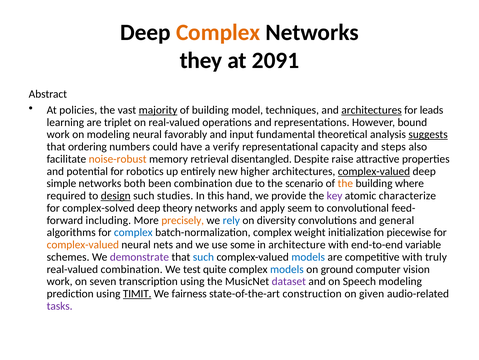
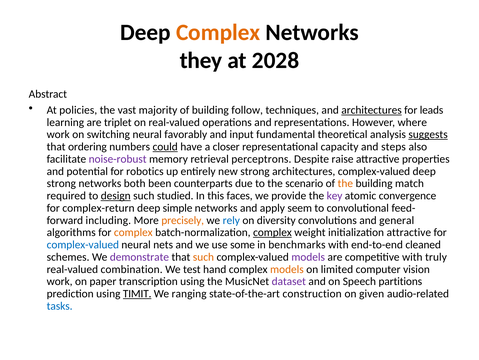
2091: 2091 -> 2028 (276, 60)
majority underline: present -> none (158, 110)
model: model -> follow (247, 110)
bound: bound -> where (412, 122)
on modeling: modeling -> switching (108, 134)
could underline: none -> present (165, 147)
verify: verify -> closer (226, 147)
noise-robust colour: orange -> purple (118, 159)
disentangled: disentangled -> perceptrons (261, 159)
new higher: higher -> strong (255, 171)
complex-valued underline: present -> none (374, 171)
simple: simple -> strong (61, 183)
been combination: combination -> counterparts (203, 183)
where: where -> match (409, 183)
studies: studies -> studied (175, 195)
hand: hand -> faces (240, 195)
characterize: characterize -> convergence (408, 195)
complex-solved: complex-solved -> complex-return (98, 208)
theory: theory -> simple (178, 208)
complex colour: blue -> orange (133, 232)
complex underline: none -> present (272, 232)
initialization piecewise: piecewise -> attractive (409, 232)
complex-valued colour: orange -> blue (83, 244)
architecture: architecture -> benchmarks (297, 244)
variable: variable -> cleaned (423, 244)
such colour: blue -> orange (203, 256)
models colour: blue -> purple (308, 256)
quite: quite -> hand (215, 269)
models colour: blue -> orange (287, 269)
ground: ground -> limited (337, 269)
seven: seven -> paper (103, 281)
Speech modeling: modeling -> partitions (400, 281)
fairness: fairness -> ranging (189, 293)
tasks colour: purple -> blue (60, 305)
